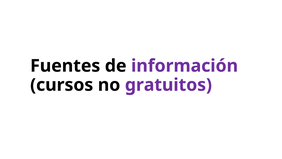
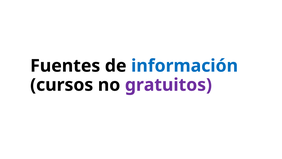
información colour: purple -> blue (185, 66)
